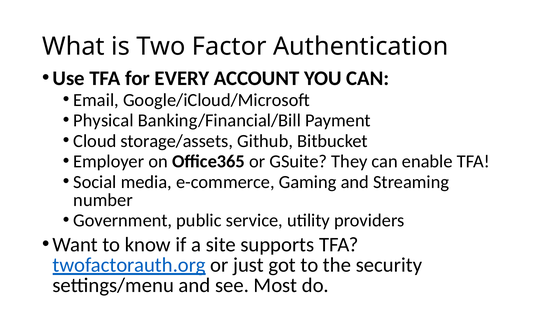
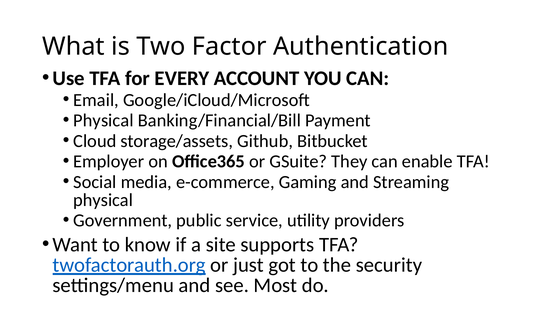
number: number -> physical (103, 200)
